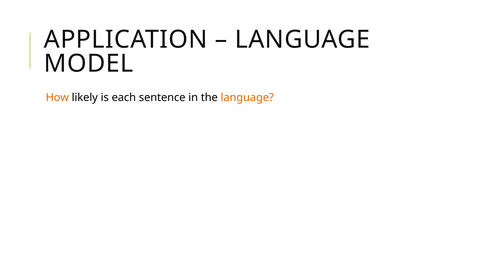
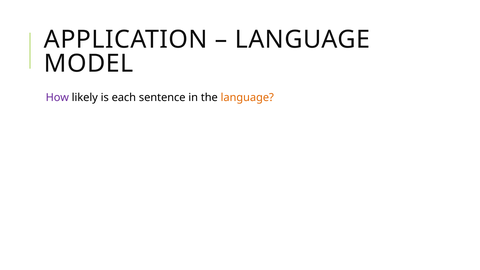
How colour: orange -> purple (57, 98)
